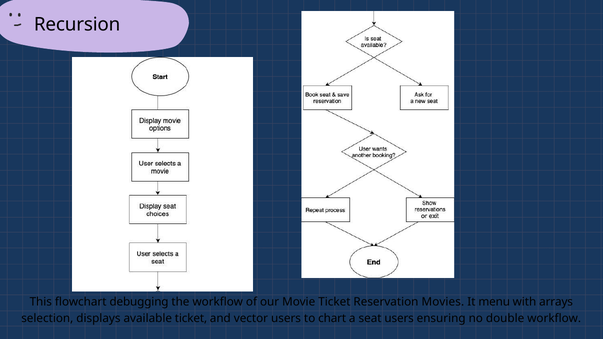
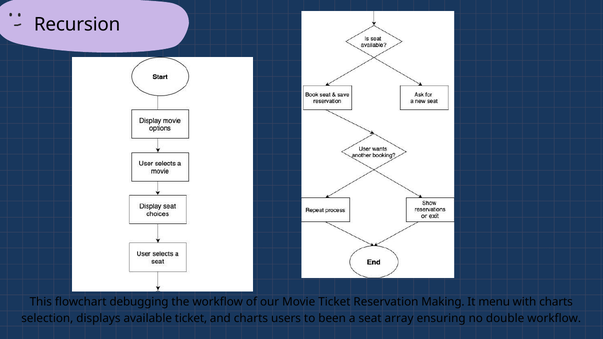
Movies: Movies -> Making (443, 302)
with arrays: arrays -> charts (556, 302)
and vector: vector -> charts (251, 318)
chart: chart -> been (332, 318)
seat users: users -> array (399, 318)
